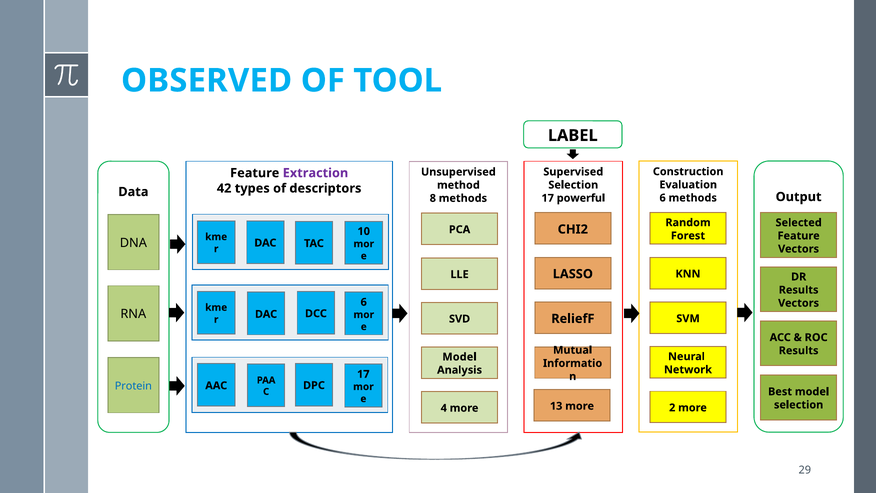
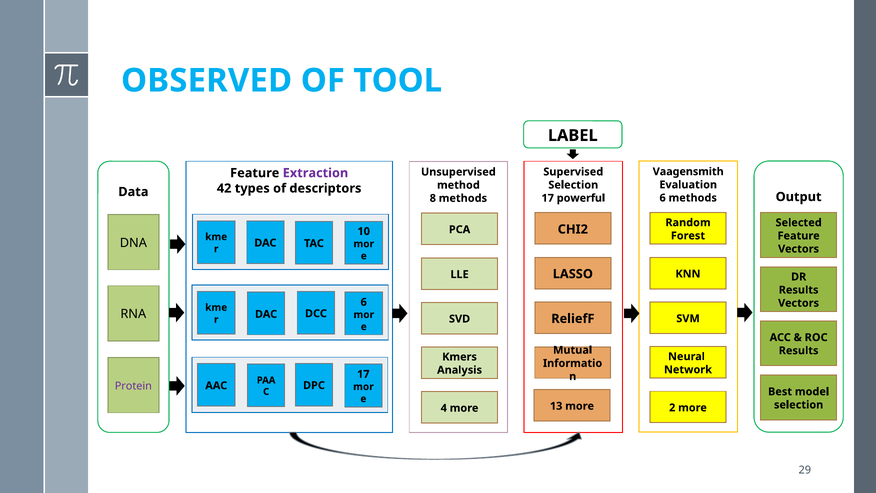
Construction: Construction -> Vaagensmith (688, 172)
Model: Model -> Kmers (460, 357)
Protein colour: blue -> purple (133, 386)
